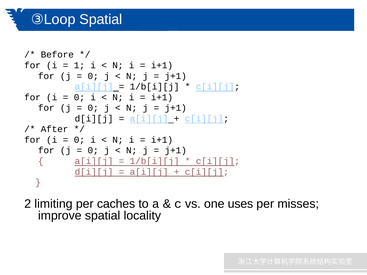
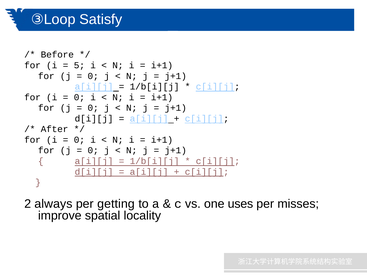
③Loop Spatial: Spatial -> Satisfy (101, 19)
1: 1 -> 5 (79, 65)
limiting: limiting -> always (53, 204)
caches: caches -> getting (116, 204)
